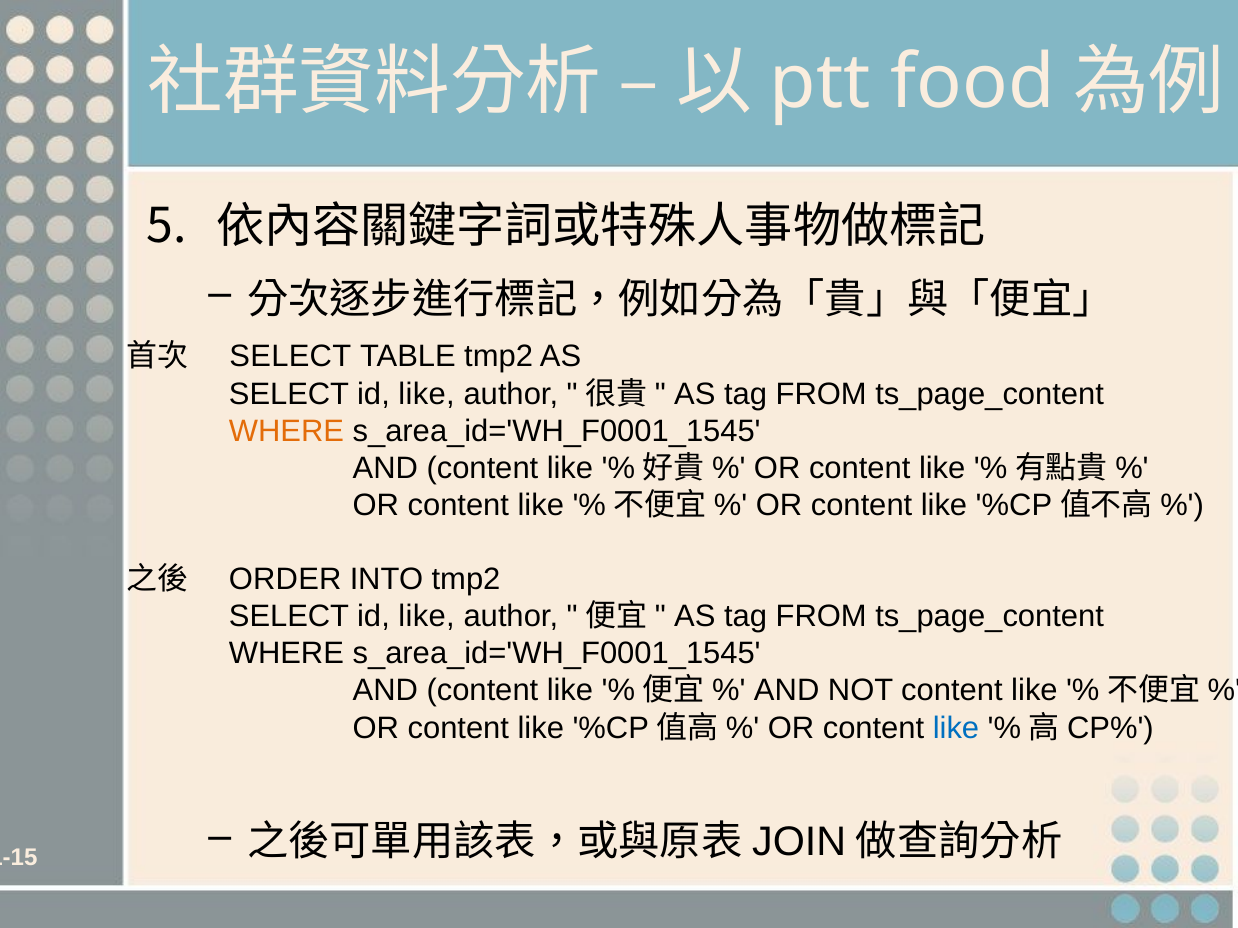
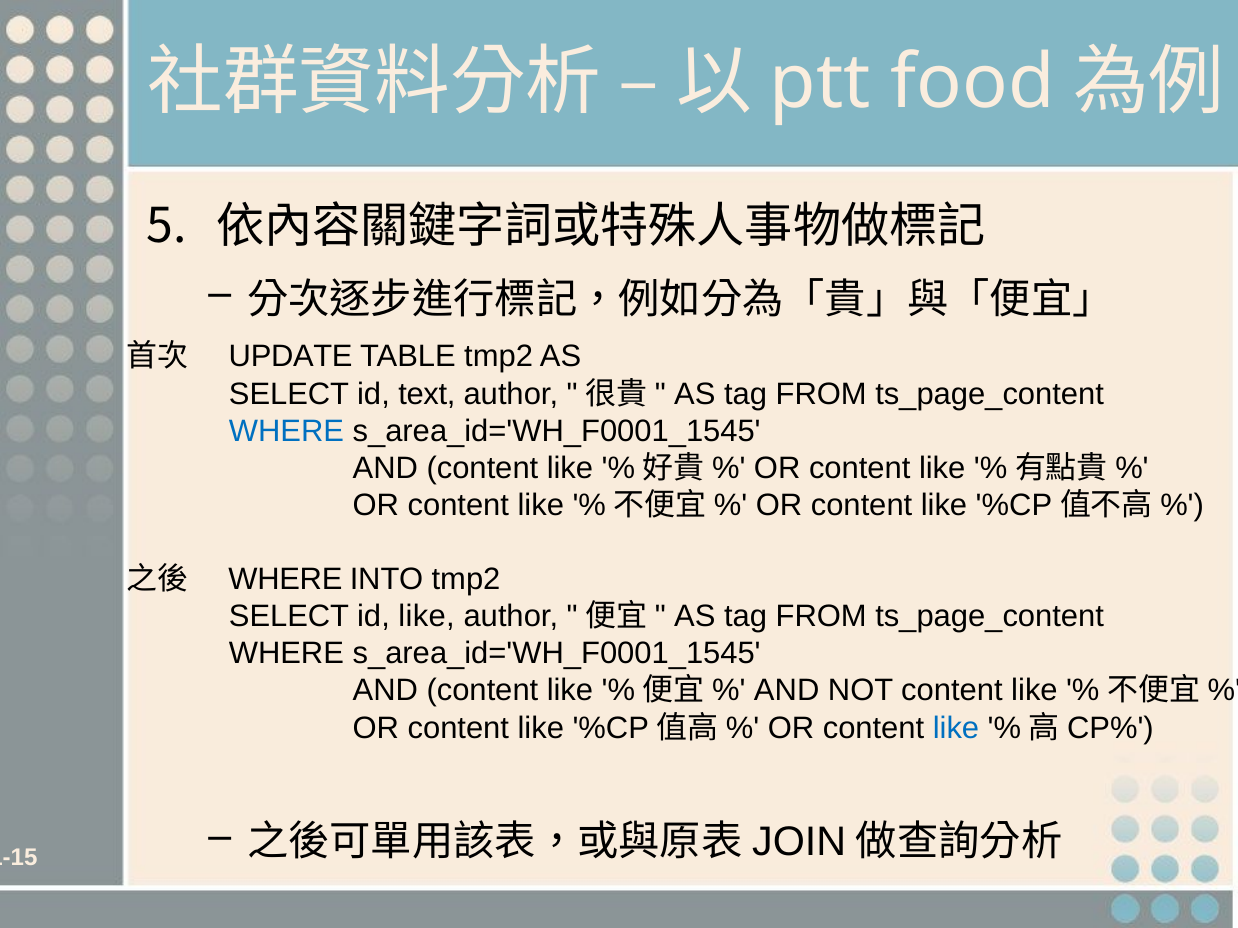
SELECT: SELECT -> UPDATE (291, 357)
like: like -> text (427, 394)
WHERE colour: orange -> blue (286, 431)
ORDER: ORDER -> WHERE (285, 580)
